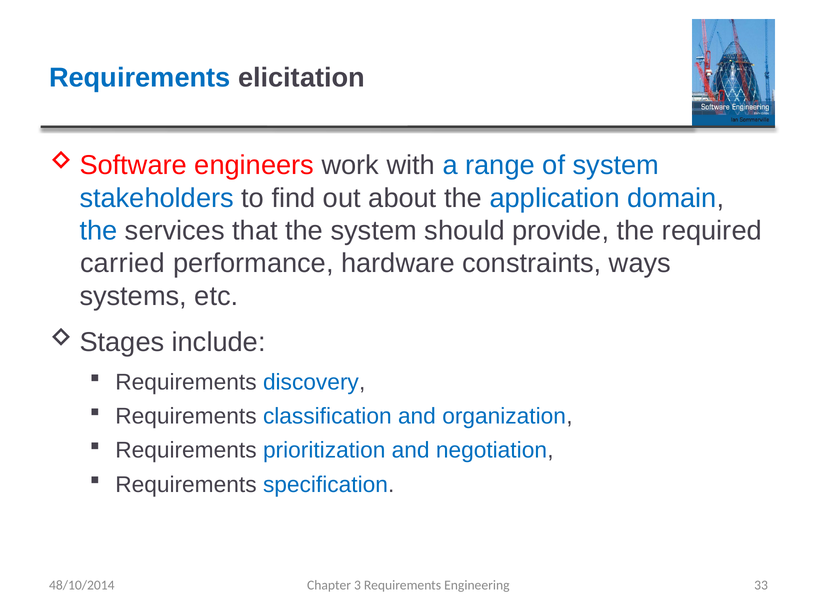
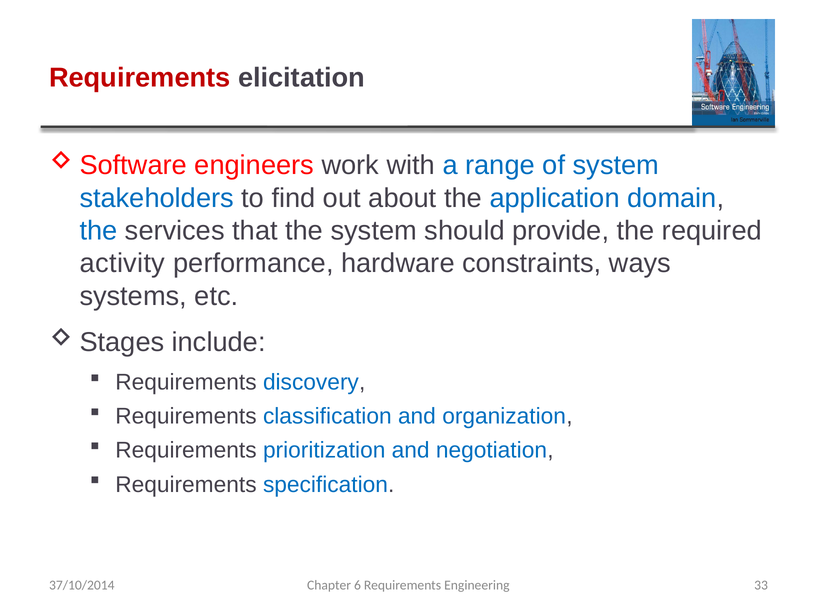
Requirements colour: blue -> red (140, 78)
carried: carried -> activity (122, 263)
48/10/2014: 48/10/2014 -> 37/10/2014 (82, 585)
3: 3 -> 6 (357, 585)
